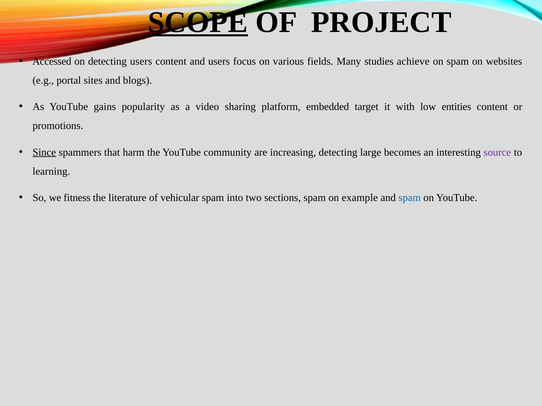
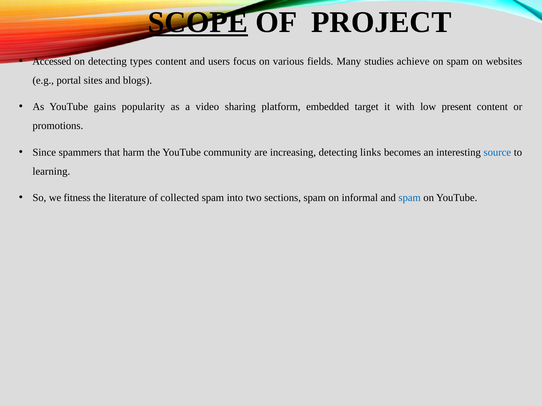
detecting users: users -> types (141, 61)
entities: entities -> present (457, 107)
Since underline: present -> none (44, 152)
large: large -> links (371, 152)
source colour: purple -> blue (497, 152)
vehicular: vehicular -> collected (180, 198)
example: example -> informal (360, 198)
